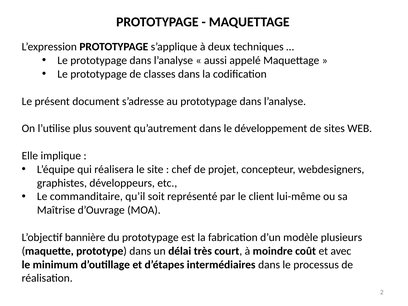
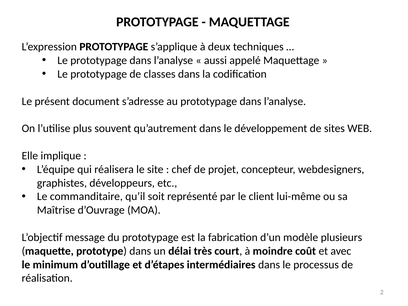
bannière: bannière -> message (85, 237)
